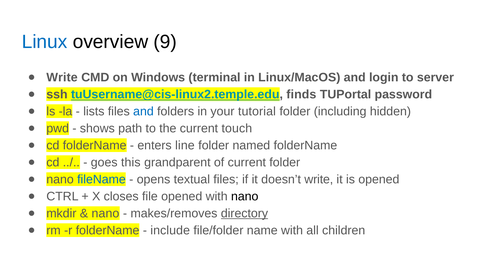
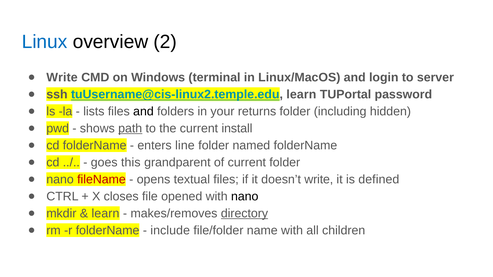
9: 9 -> 2 (165, 42)
tuUsername@cis-linux2.temple.edu finds: finds -> learn (301, 95)
and colour: blue -> black (143, 112)
tutorial: tutorial -> returns (257, 112)
path underline: none -> present (130, 129)
touch: touch -> install (237, 129)
fileName colour: blue -> red (101, 180)
is opened: opened -> defined (379, 180)
nano: nano -> learn (105, 214)
